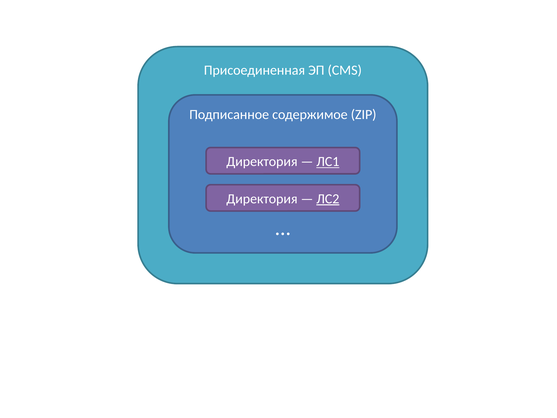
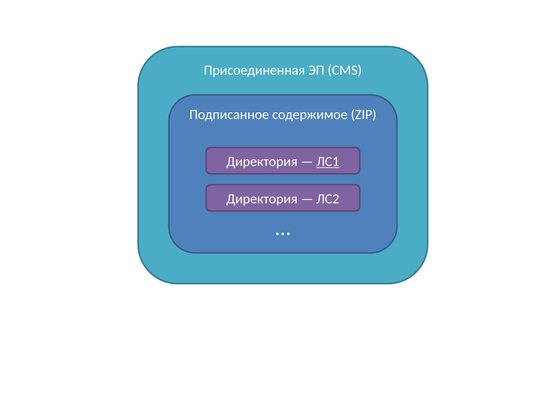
ЛС2 underline: present -> none (328, 199)
